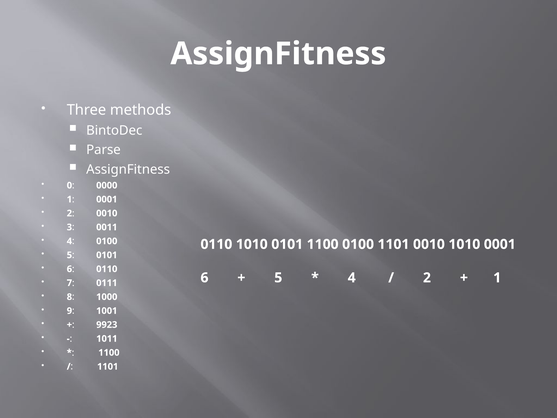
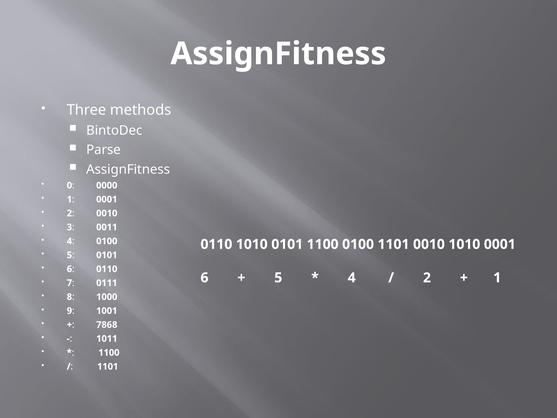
9923: 9923 -> 7868 (107, 325)
